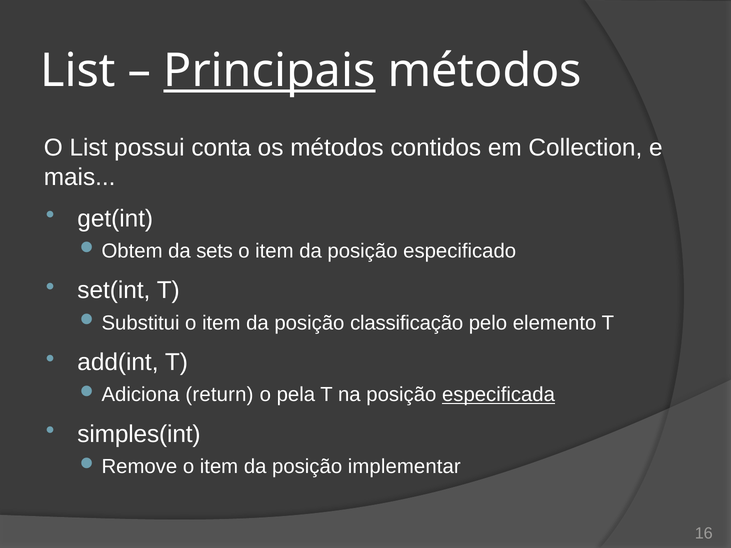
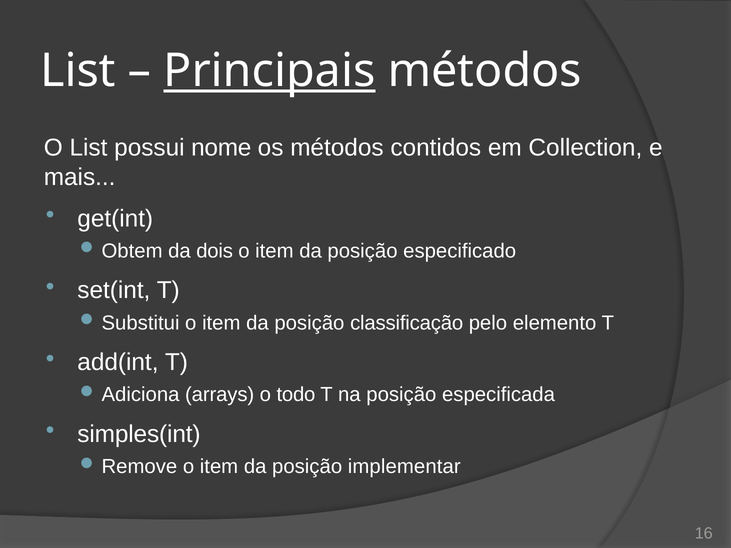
conta: conta -> nome (221, 148)
sets: sets -> dois (215, 251)
return: return -> arrays (220, 395)
pela: pela -> todo (296, 395)
especificada underline: present -> none (499, 395)
